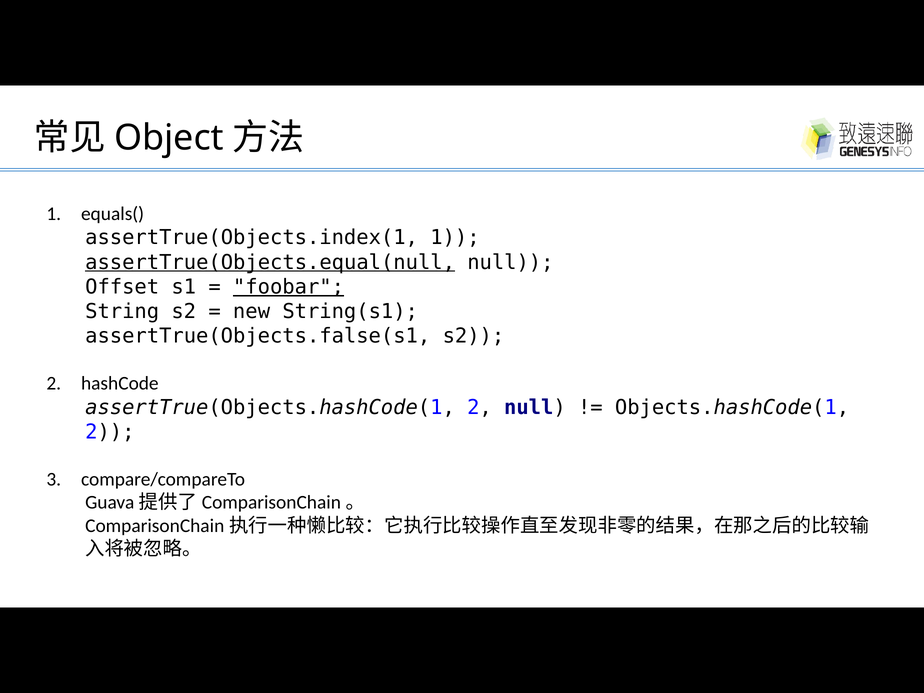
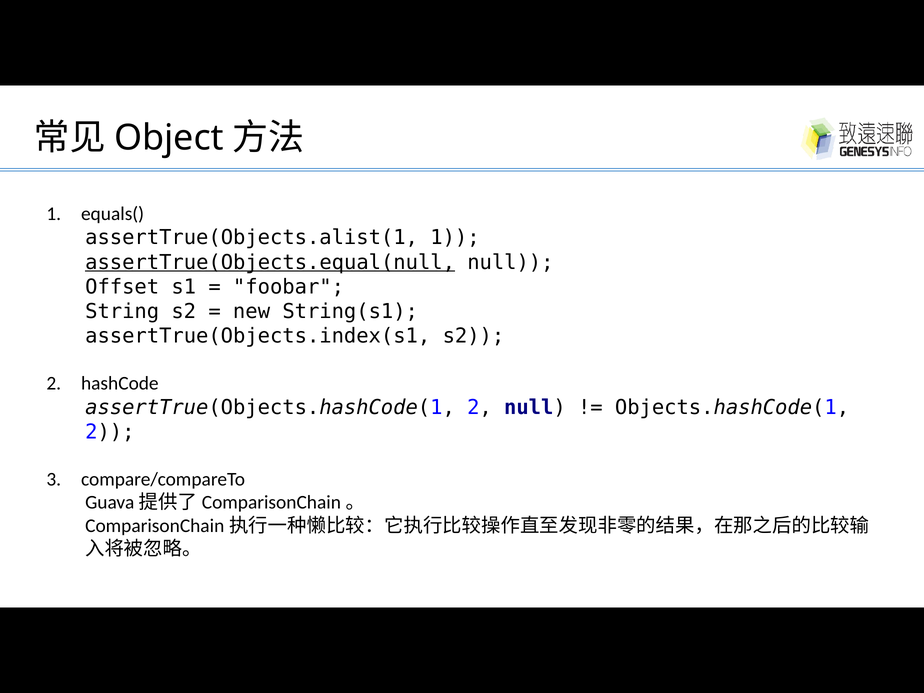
assertTrue(Objects.index(1: assertTrue(Objects.index(1 -> assertTrue(Objects.alist(1 (252, 238)
foobar underline: present -> none (289, 287)
assertTrue(Objects.false(s1: assertTrue(Objects.false(s1 -> assertTrue(Objects.index(s1 (258, 336)
